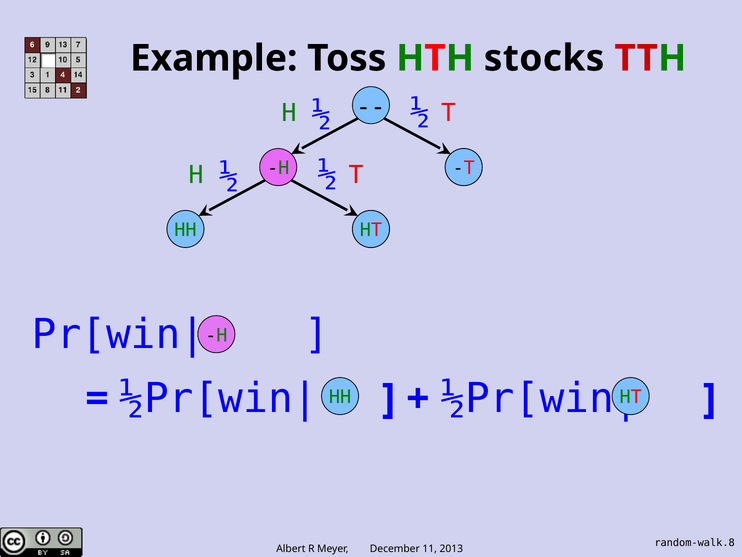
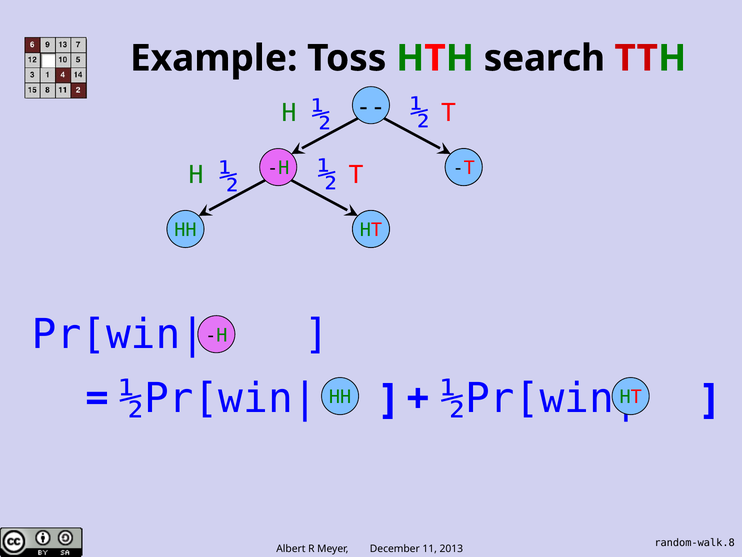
stocks: stocks -> search (544, 58)
